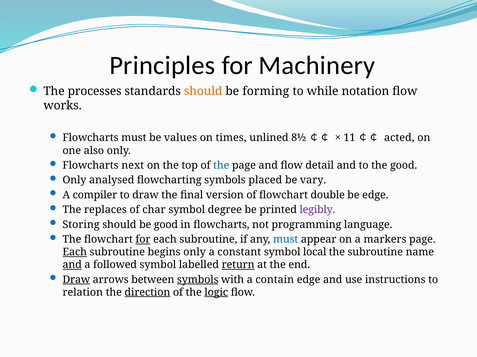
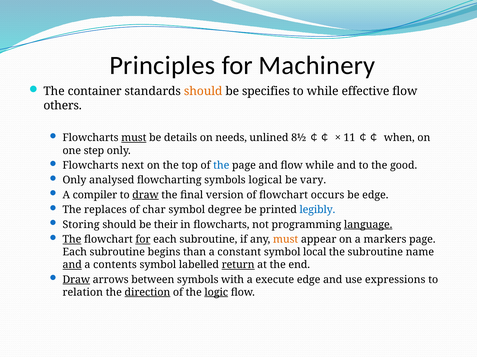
processes: processes -> container (95, 92)
forming: forming -> specifies (266, 92)
notation: notation -> effective (365, 92)
works: works -> others (63, 106)
must underline: none -> present (134, 138)
values: values -> details (181, 138)
times: times -> needs (231, 138)
acted: acted -> when (399, 138)
also: also -> step (94, 151)
flow detail: detail -> while (320, 166)
placed: placed -> logical (265, 181)
draw underline: none -> present (146, 195)
double: double -> occurs (328, 195)
legibly colour: purple -> blue (317, 210)
be good: good -> their (166, 225)
language underline: none -> present (368, 225)
The underline: none -> present (72, 240)
must colour: blue -> orange (286, 240)
Each underline: present -> none (75, 253)
begins only: only -> than (195, 253)
followed: followed -> contents (115, 265)
symbols underline: present -> none (198, 280)
contain: contain -> execute (275, 280)
instructions: instructions -> expressions (395, 280)
